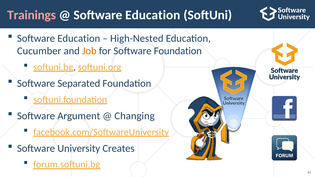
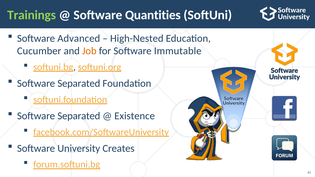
Trainings colour: pink -> light green (32, 15)
Education: Education -> Quantities (153, 15)
Education: Education -> Advanced (79, 38)
Software Foundation: Foundation -> Immutable (178, 51)
Argument: Argument -> Separated (79, 116)
Changing: Changing -> Existence (135, 116)
